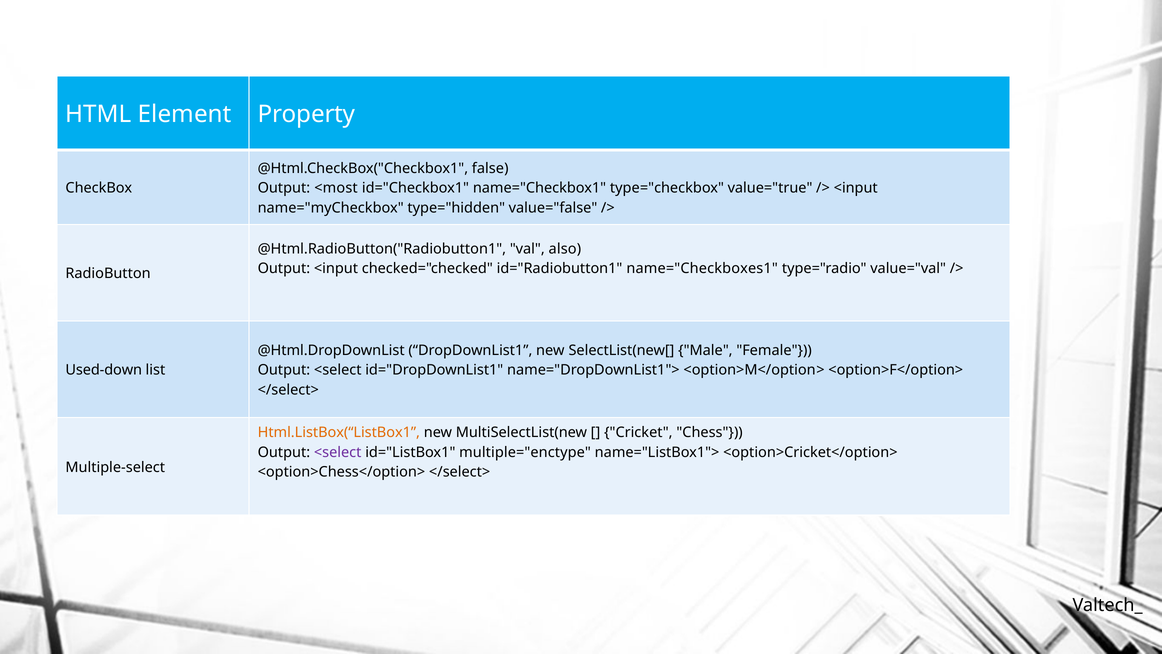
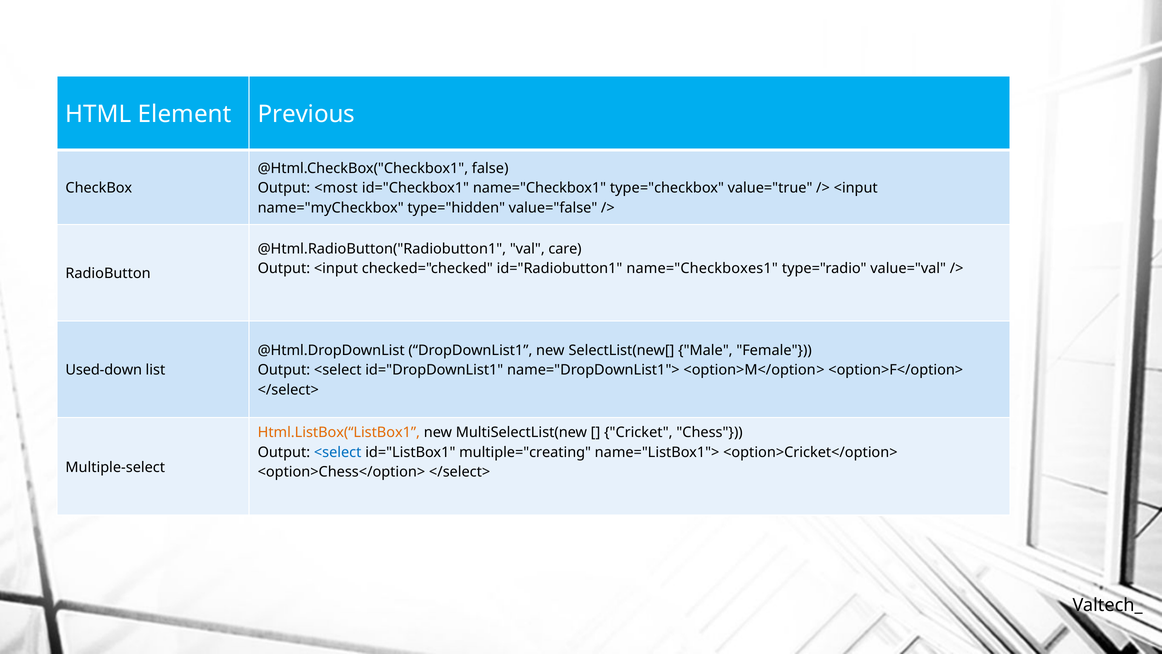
Property: Property -> Previous (306, 114)
also: also -> care (565, 249)
<select colour: purple -> blue (338, 452)
multiple="enctype: multiple="enctype -> multiple="creating (525, 452)
